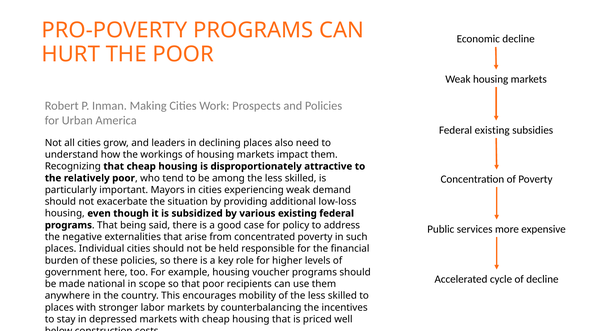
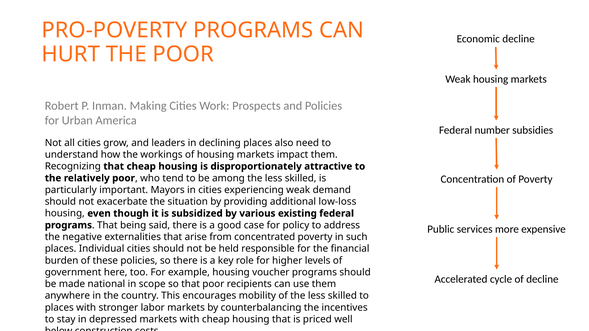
Federal existing: existing -> number (492, 130)
